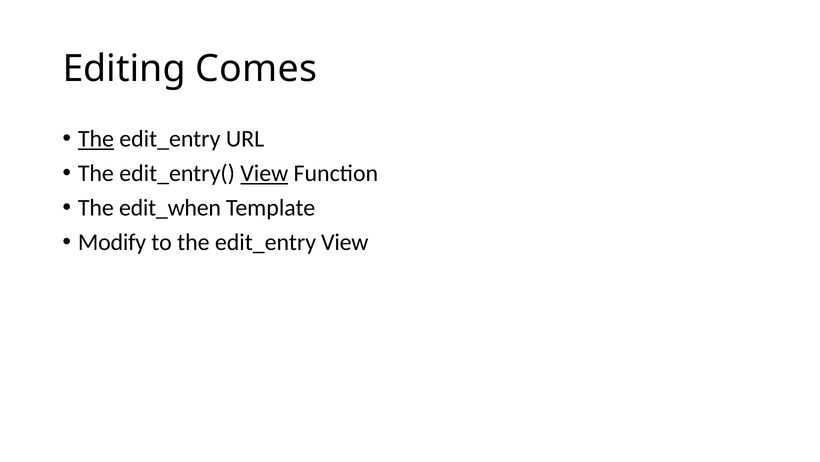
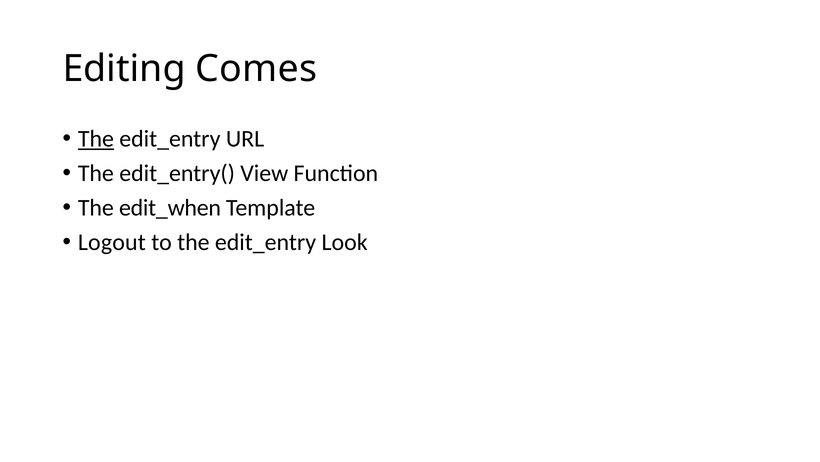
View underline: present -> none (264, 173)
Modify: Modify -> Logout (112, 242)
edit_entry View: View -> Look (345, 242)
